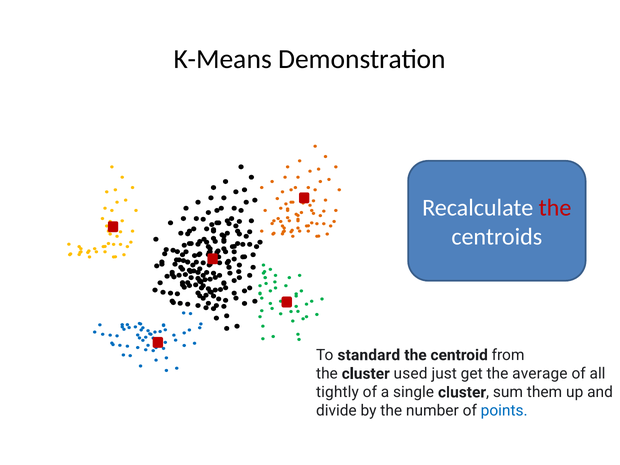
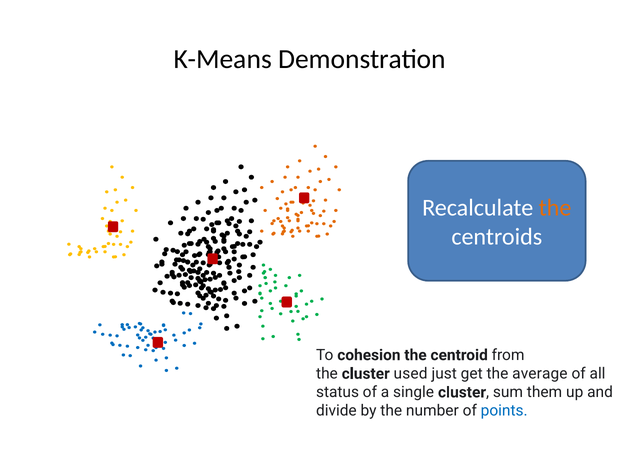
the colour: red -> orange (555, 208)
standard: standard -> cohesion (369, 355)
tightly: tightly -> status (338, 392)
